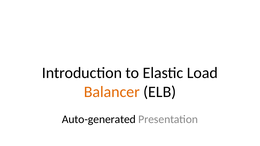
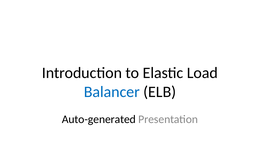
Balancer colour: orange -> blue (112, 92)
